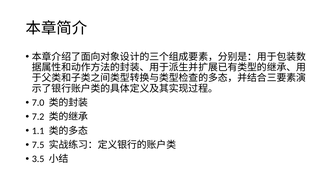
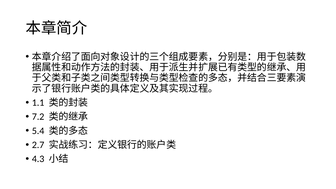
7.0: 7.0 -> 1.1 (38, 103)
1.1: 1.1 -> 5.4 (38, 131)
7.5: 7.5 -> 2.7 (38, 145)
3.5: 3.5 -> 4.3 (38, 159)
